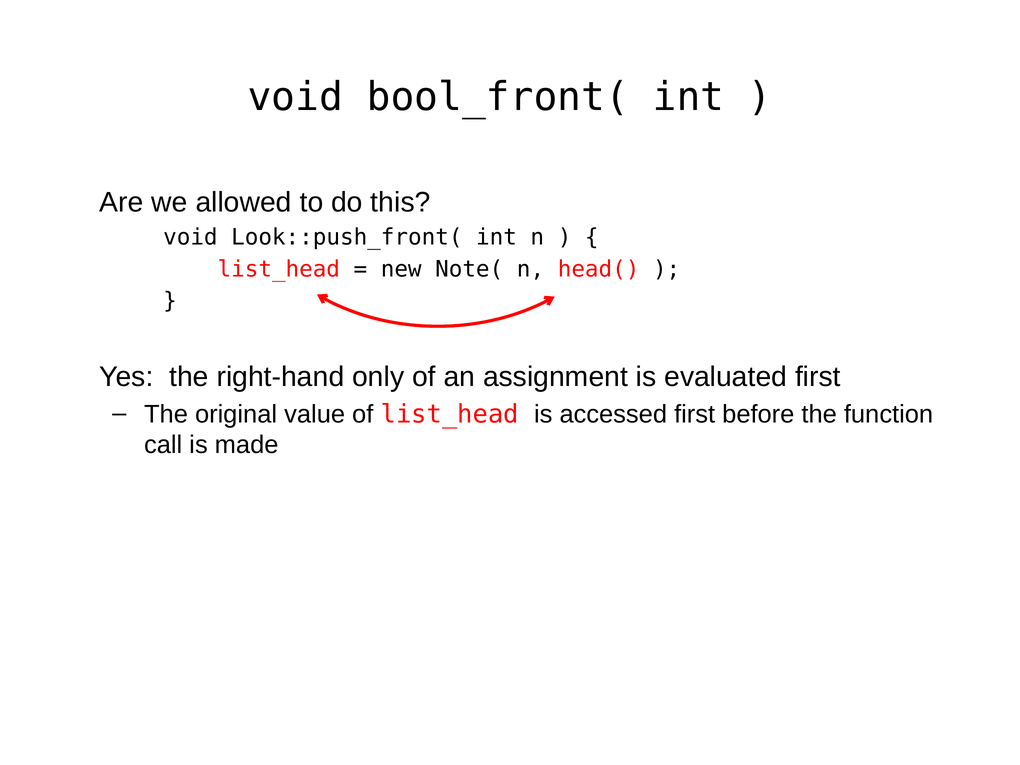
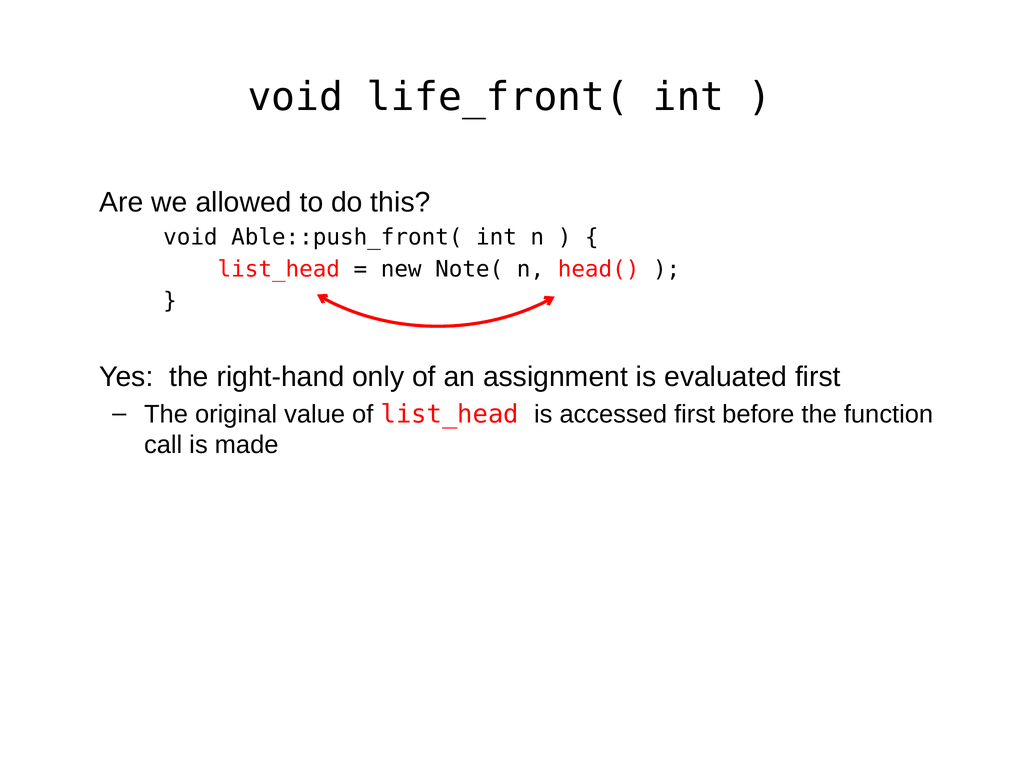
bool_front(: bool_front( -> life_front( (498, 97)
Look::push_front(: Look::push_front( -> Able::push_front( (347, 237)
